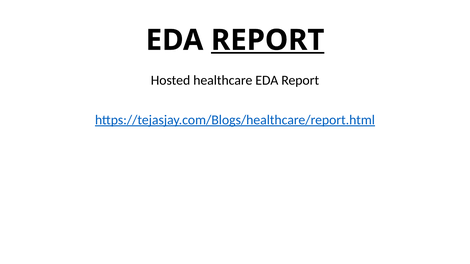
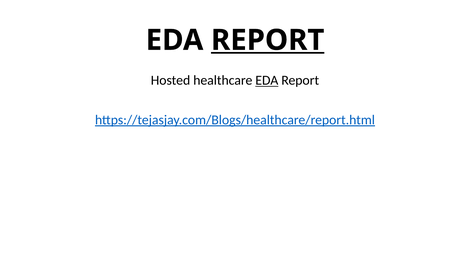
EDA underline: none -> present (267, 80)
